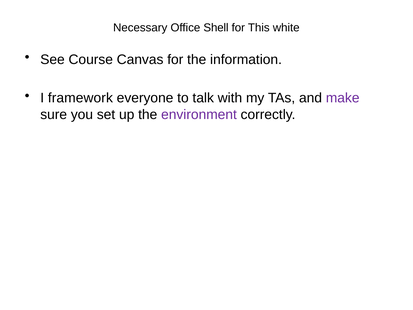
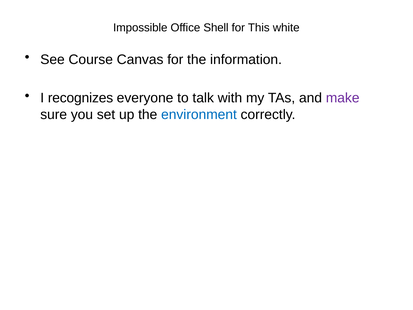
Necessary: Necessary -> Impossible (140, 28)
framework: framework -> recognizes (81, 98)
environment colour: purple -> blue (199, 115)
